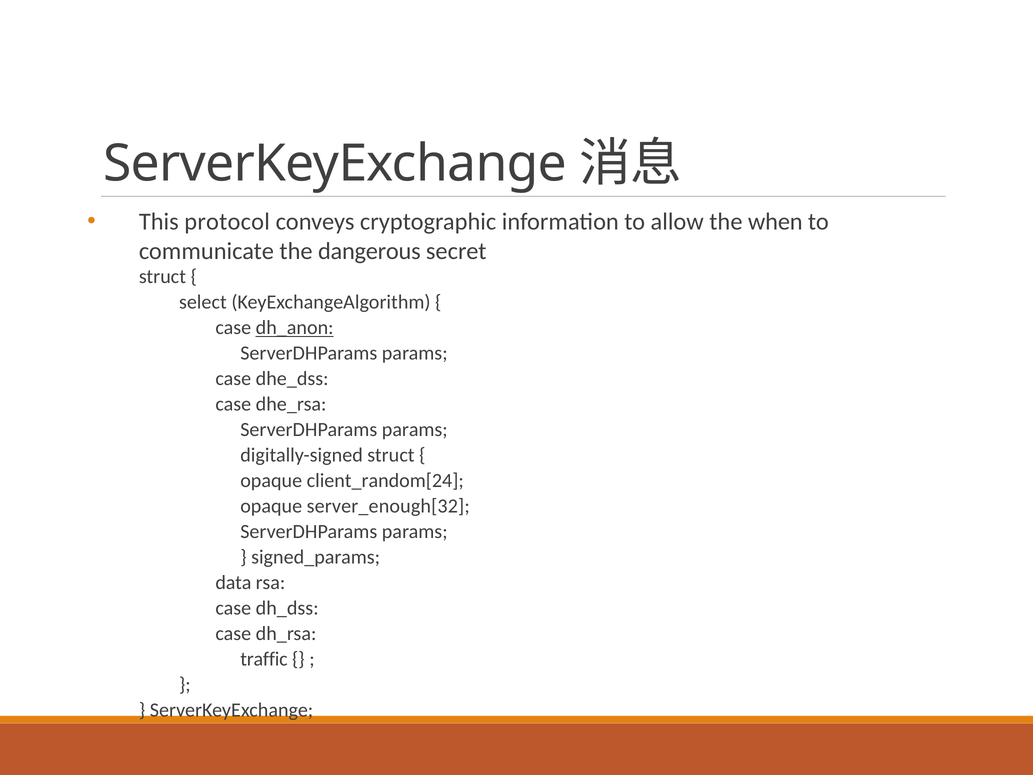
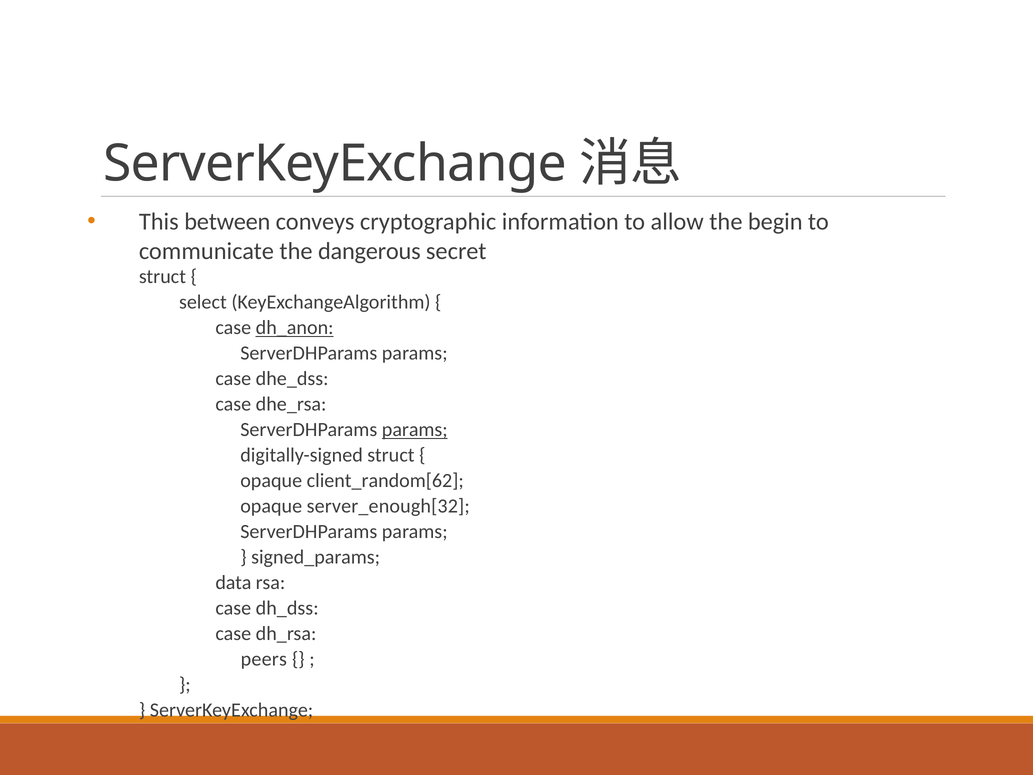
protocol: protocol -> between (227, 222)
when: when -> begin (775, 222)
params underline: none -> present (415, 430)
client_random[24: client_random[24 -> client_random[62 (385, 481)
traffic: traffic -> peers (264, 659)
